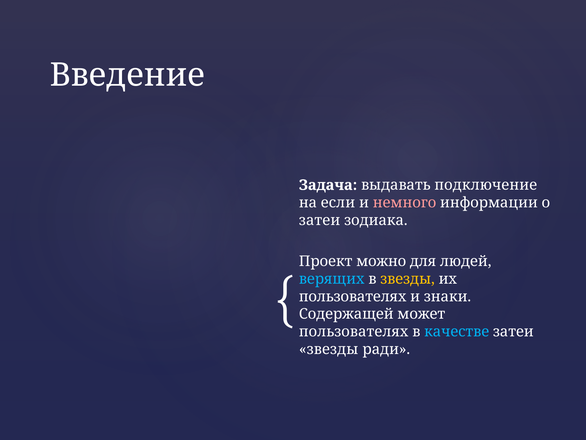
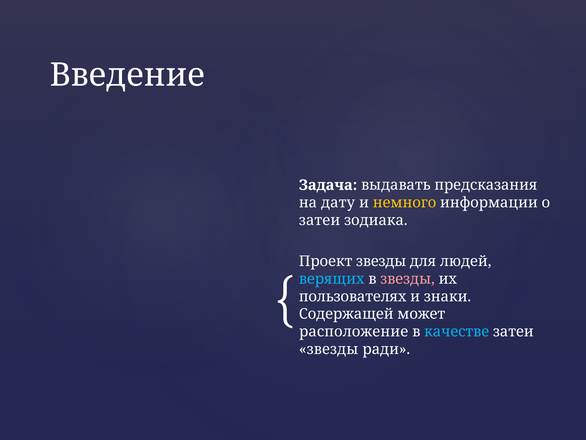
подключение: подключение -> предсказания (486, 185)
если: если -> дату (338, 202)
немного colour: pink -> yellow (405, 202)
Проект можно: можно -> звезды (381, 261)
звезды colour: yellow -> pink (408, 279)
пользователях: пользователях -> расположение (354, 331)
